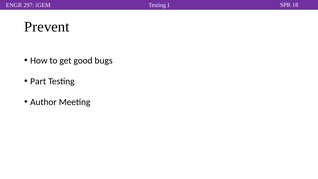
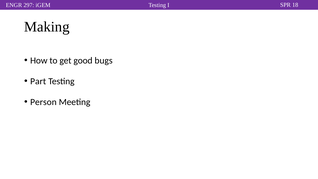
Prevent: Prevent -> Making (47, 27)
Author: Author -> Person (43, 102)
